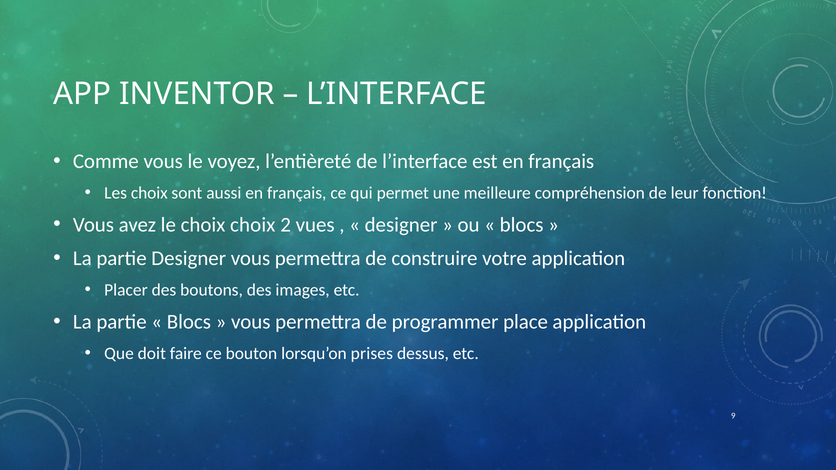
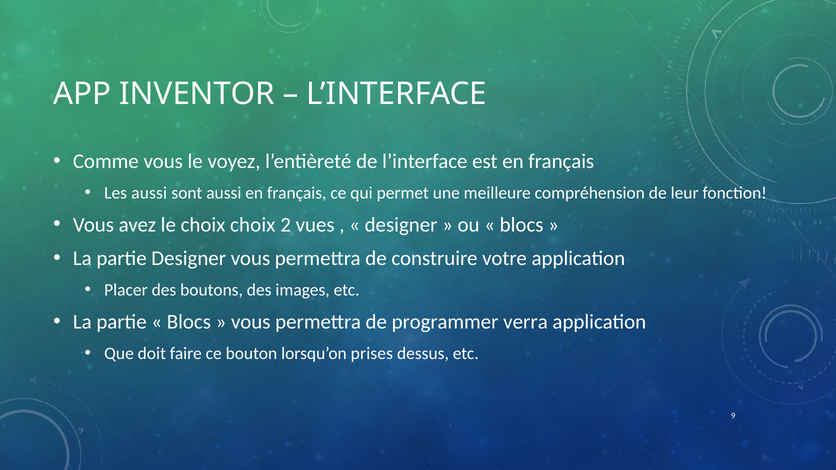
Les choix: choix -> aussi (149, 193)
place: place -> verra (525, 322)
